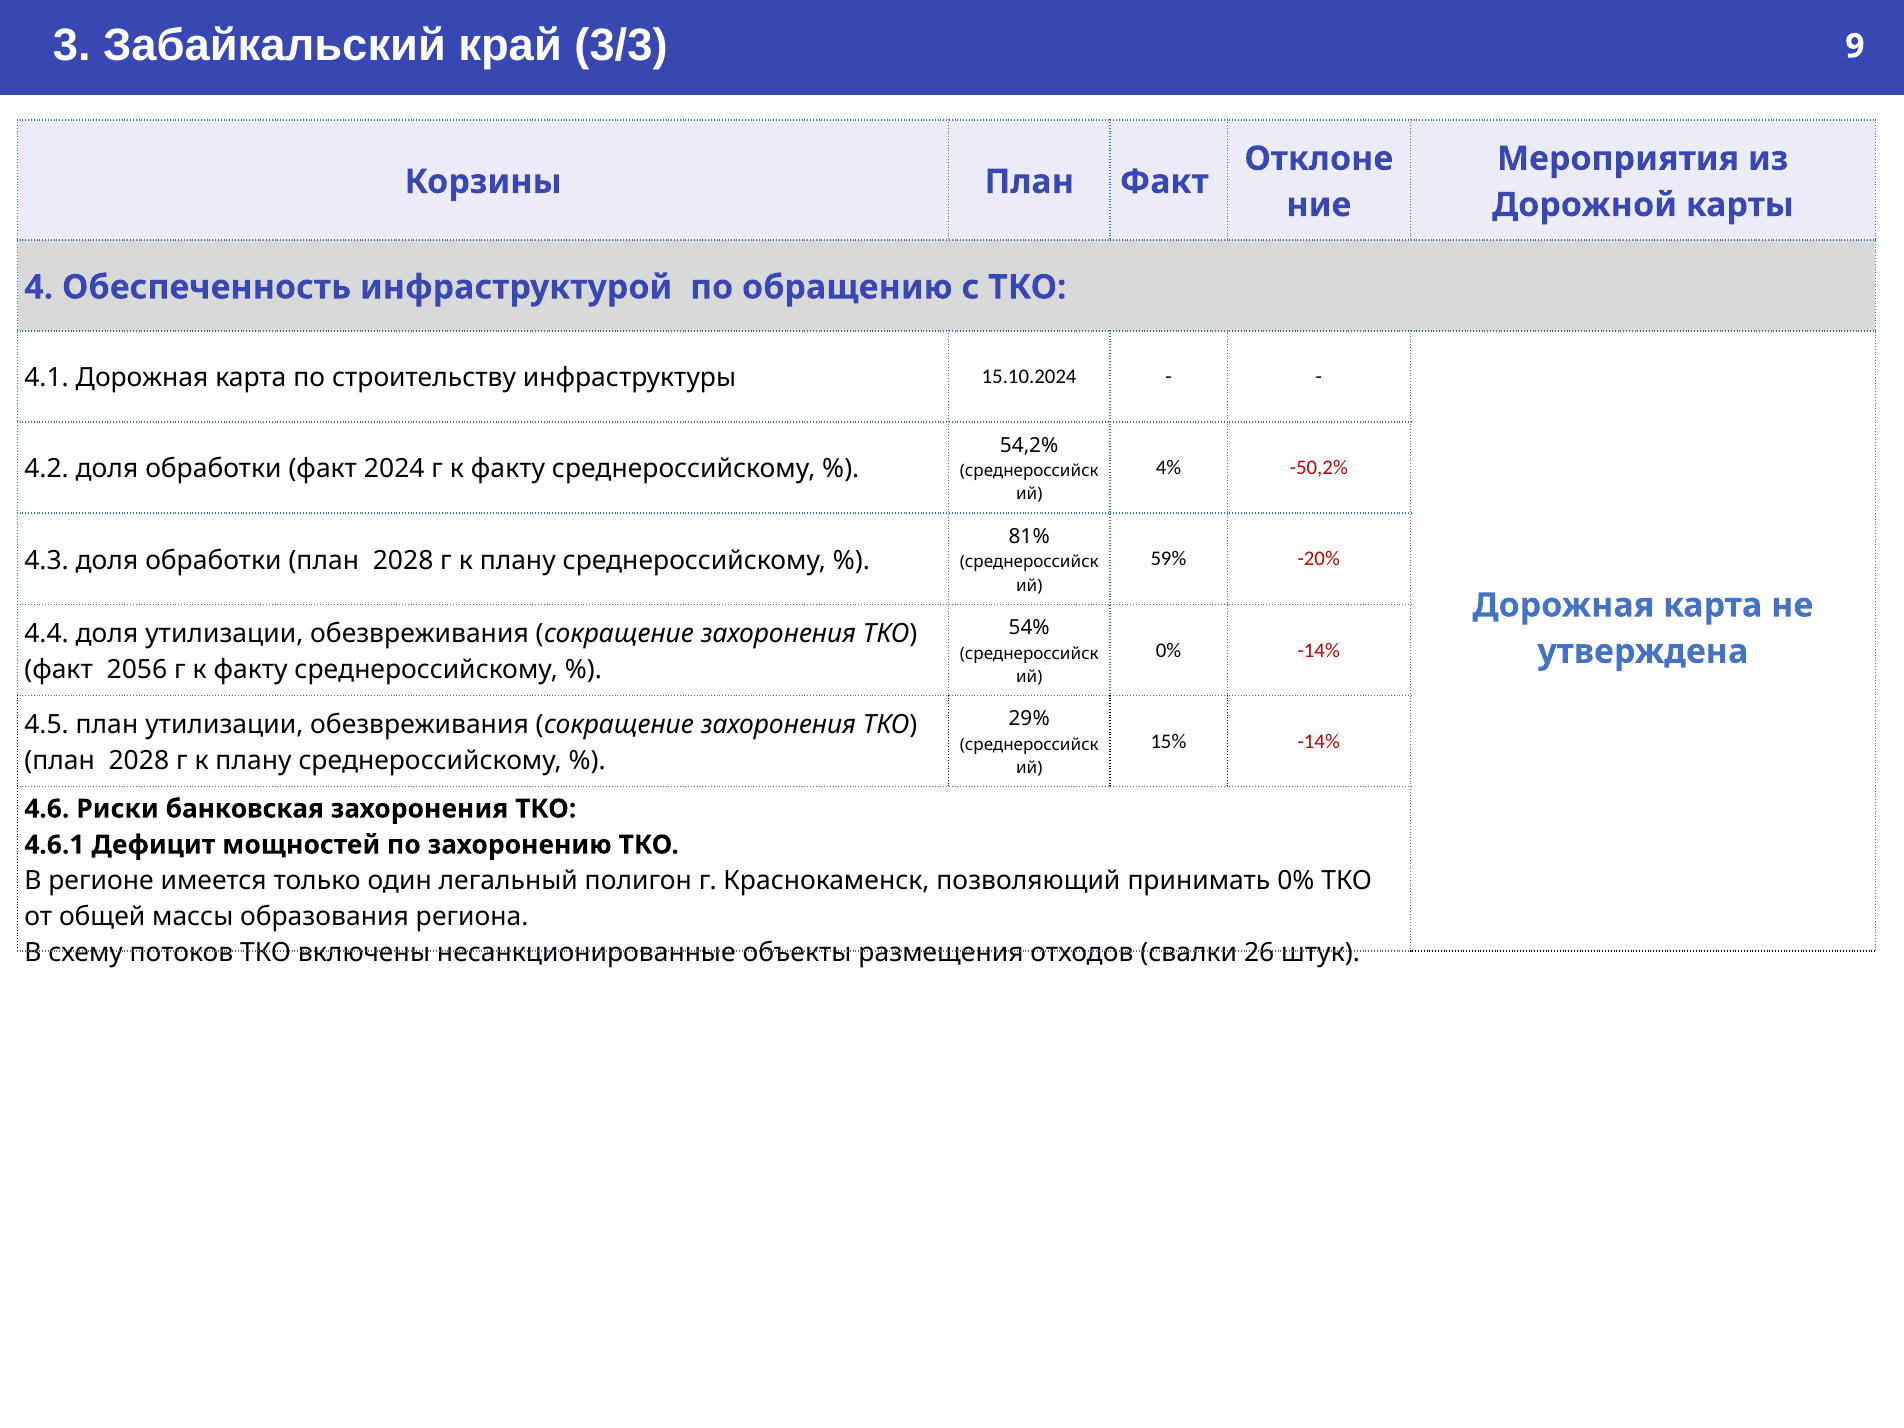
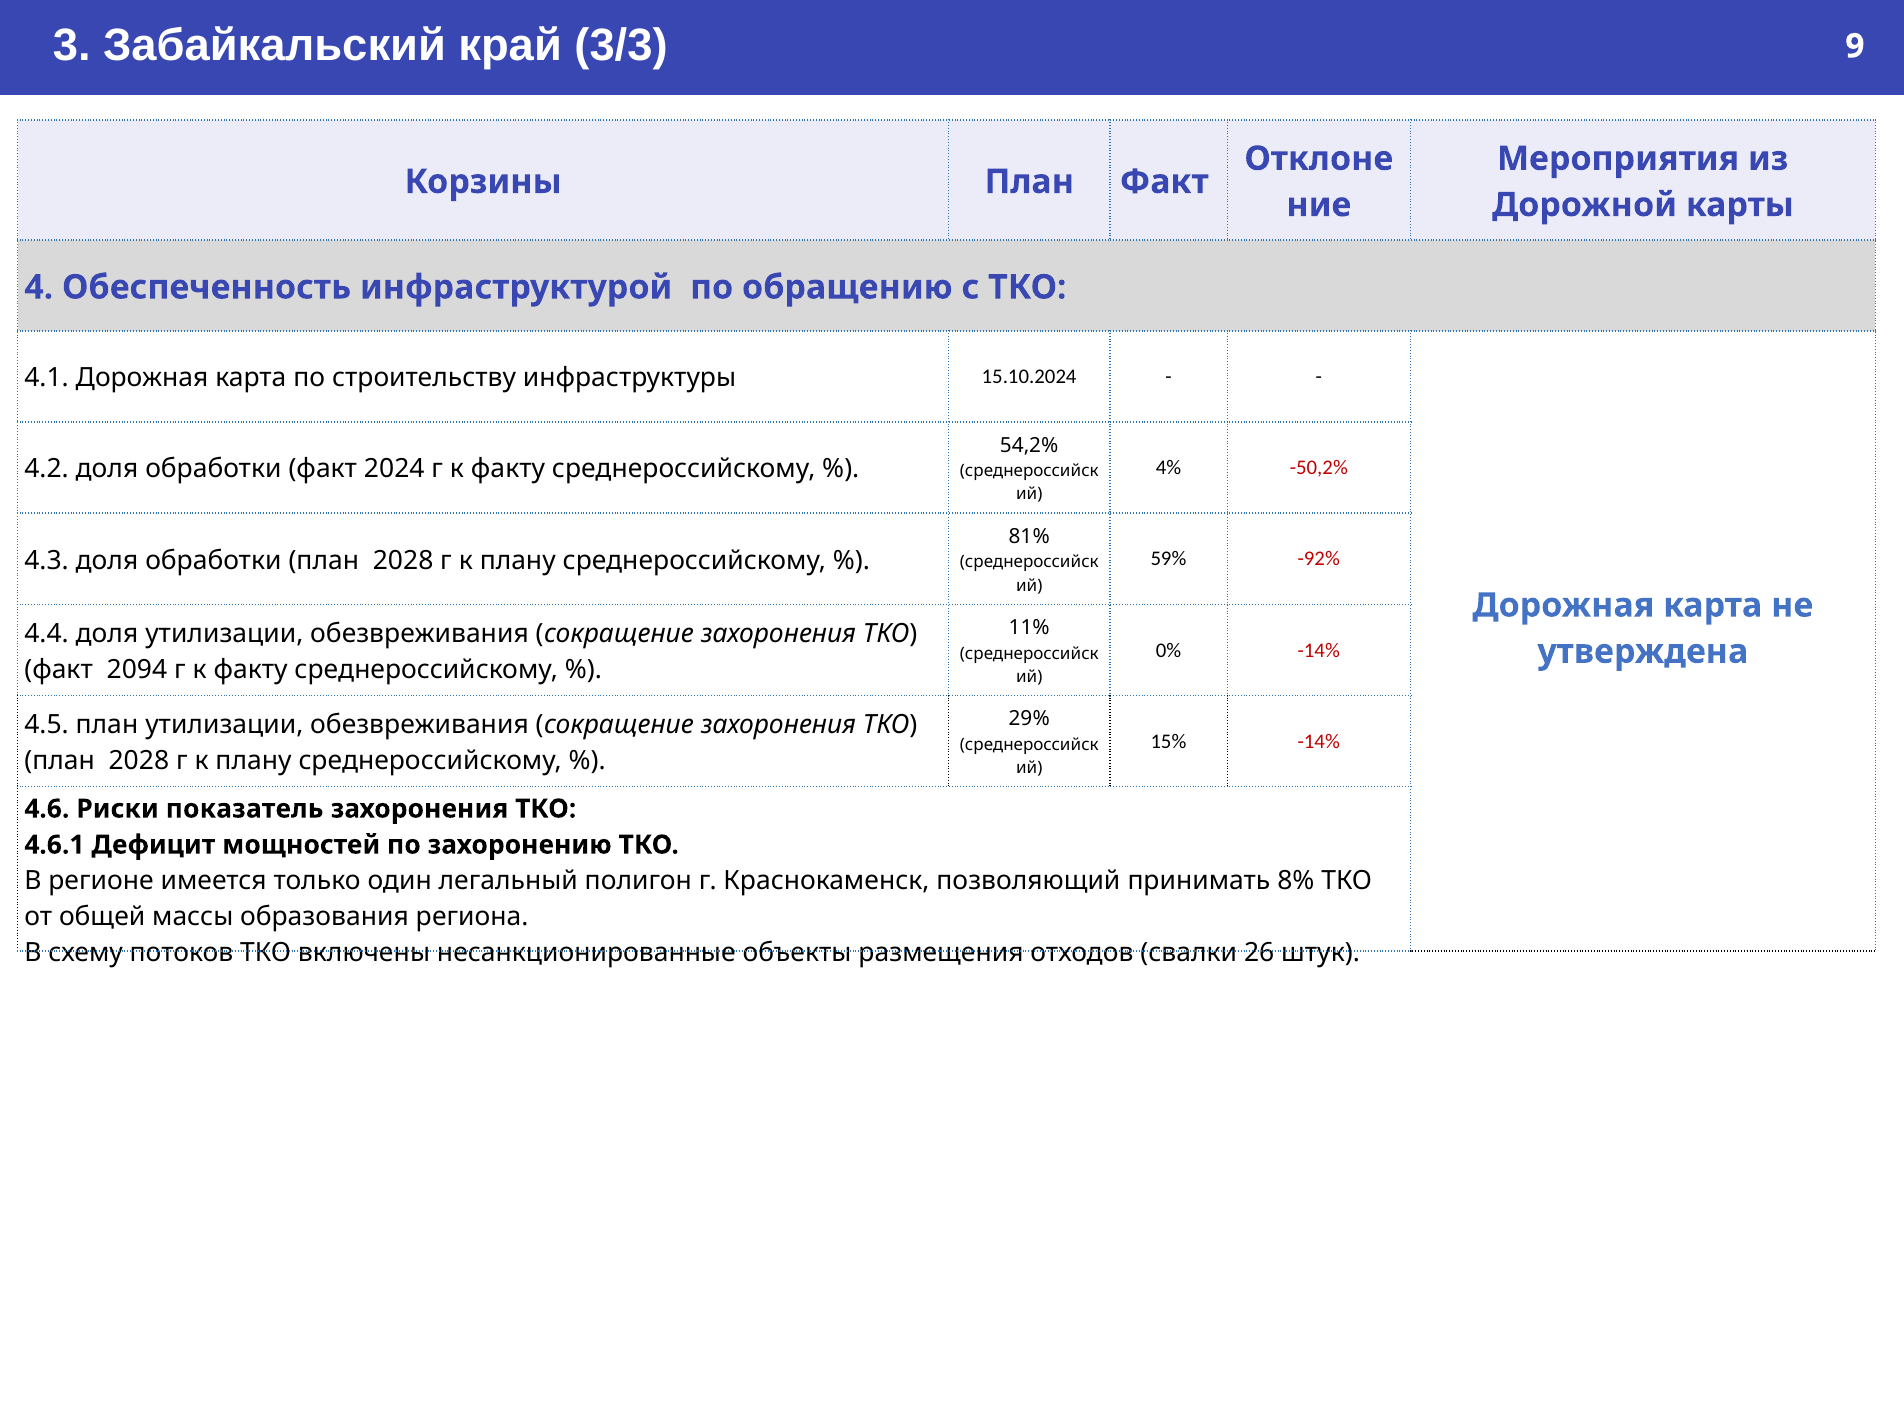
-20%: -20% -> -92% (1319, 559)
54%: 54% -> 11% (1029, 628)
2056: 2056 -> 2094 (137, 670)
банковская: банковская -> показатель (245, 809)
принимать 0%: 0% -> 8% (1296, 881)
